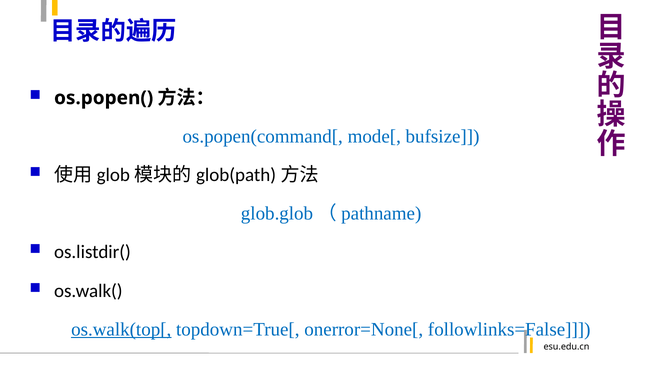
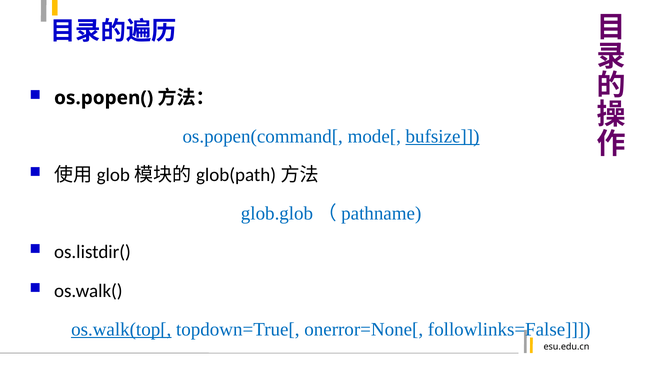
bufsize underline: none -> present (443, 136)
